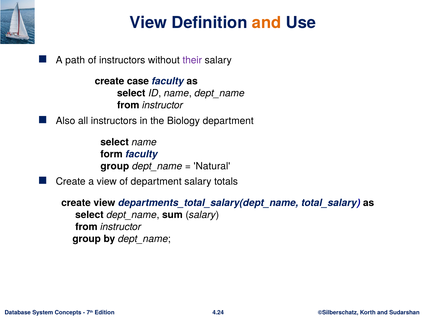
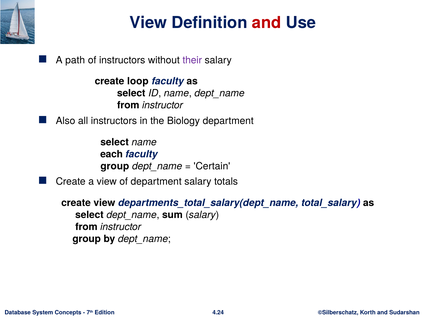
and colour: orange -> red (267, 23)
case: case -> loop (138, 81)
form: form -> each (112, 154)
Natural: Natural -> Certain (212, 166)
